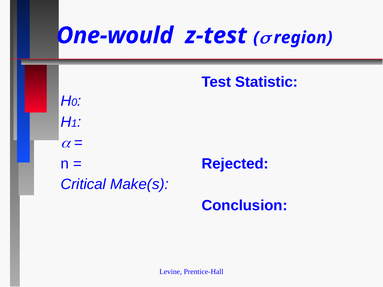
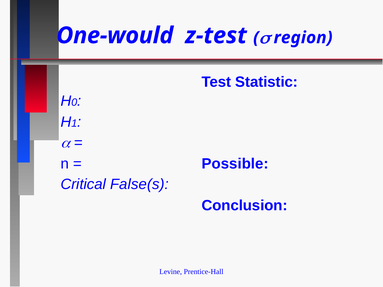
Rejected: Rejected -> Possible (235, 164)
Make(s: Make(s -> False(s (139, 184)
